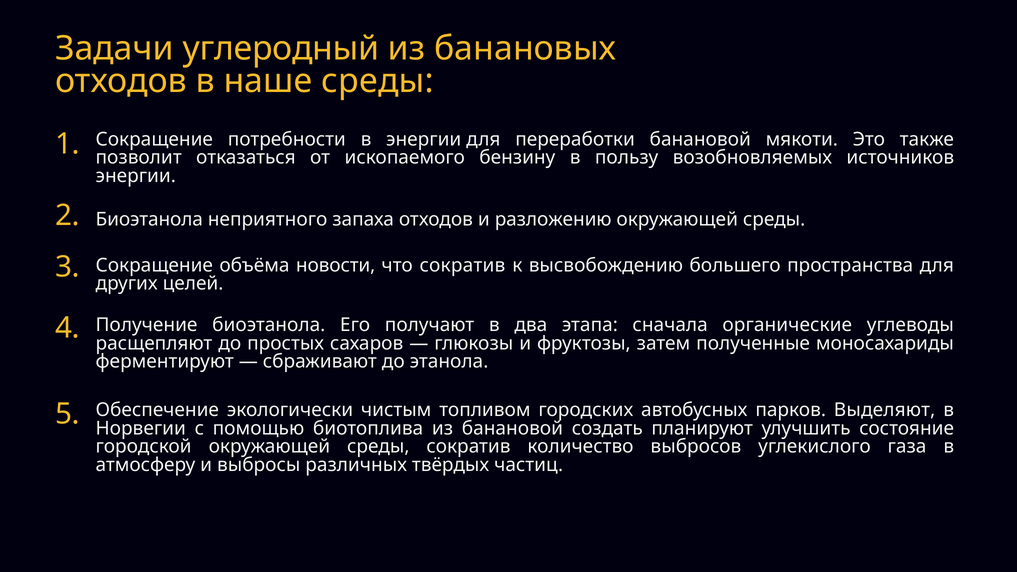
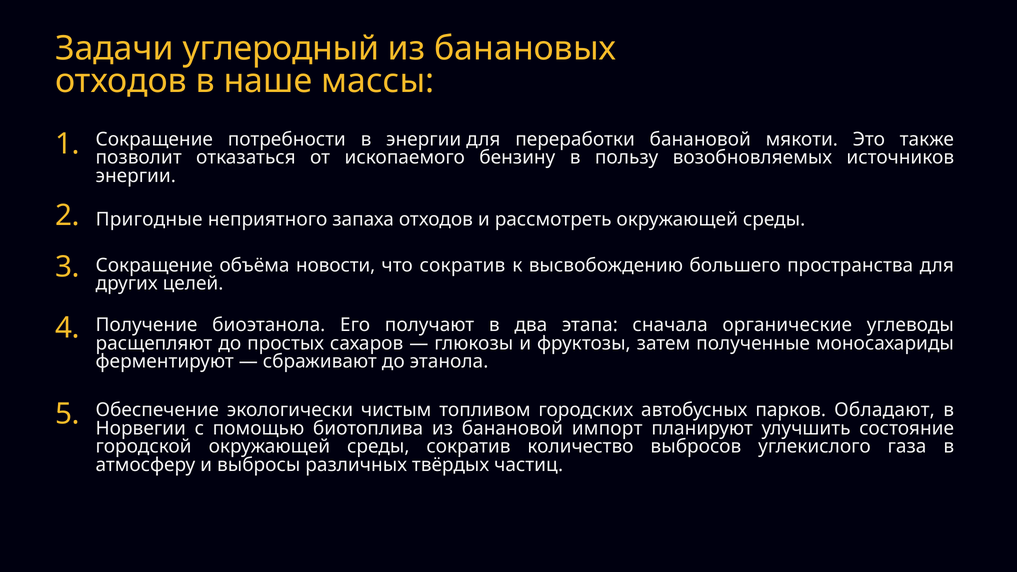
наше среды: среды -> массы (378, 81)
Биоэтанола: Биоэтанола -> Пригодные (149, 219)
разложению: разложению -> рассмотреть (553, 219)
Выделяют: Выделяют -> Обладают (885, 410)
создать: создать -> импорт (607, 428)
